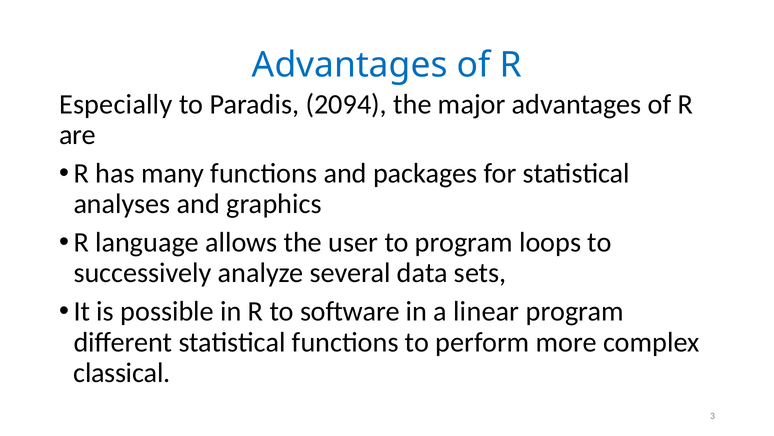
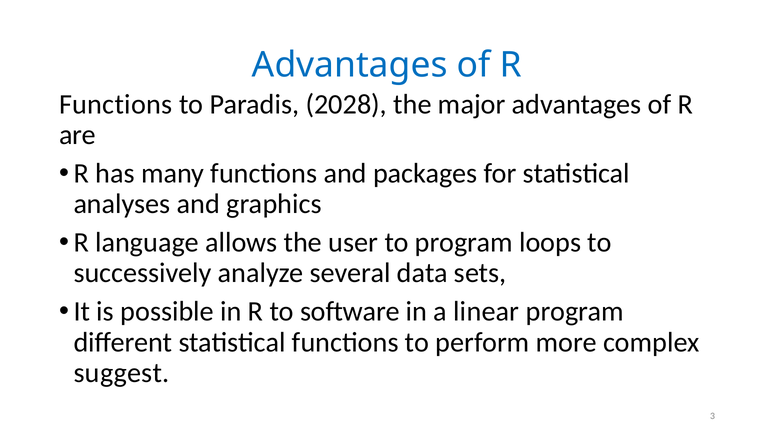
Especially: Especially -> Functions (116, 104)
2094: 2094 -> 2028 (346, 104)
classical: classical -> suggest (122, 372)
